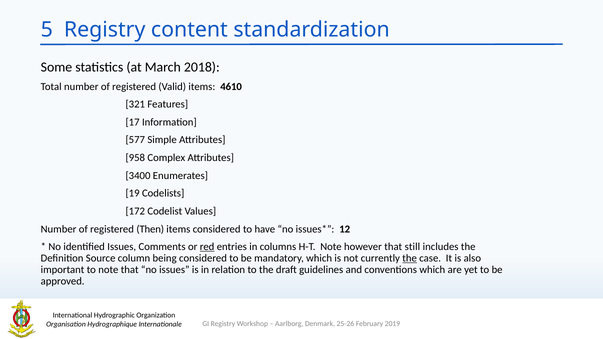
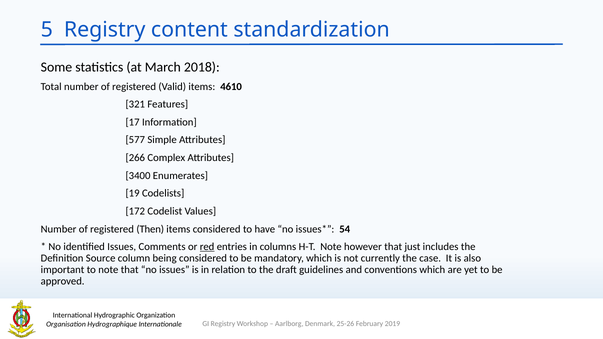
958: 958 -> 266 (135, 158)
12: 12 -> 54 (345, 229)
still: still -> just (412, 247)
the underline: present -> none (410, 258)
